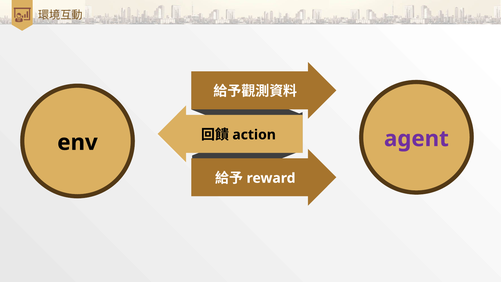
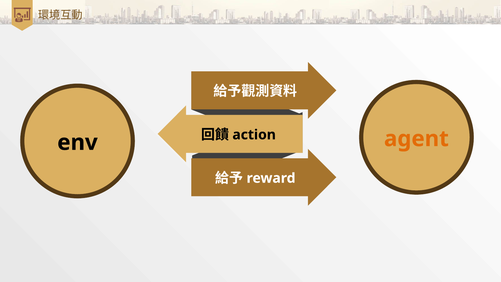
agent colour: purple -> orange (416, 139)
